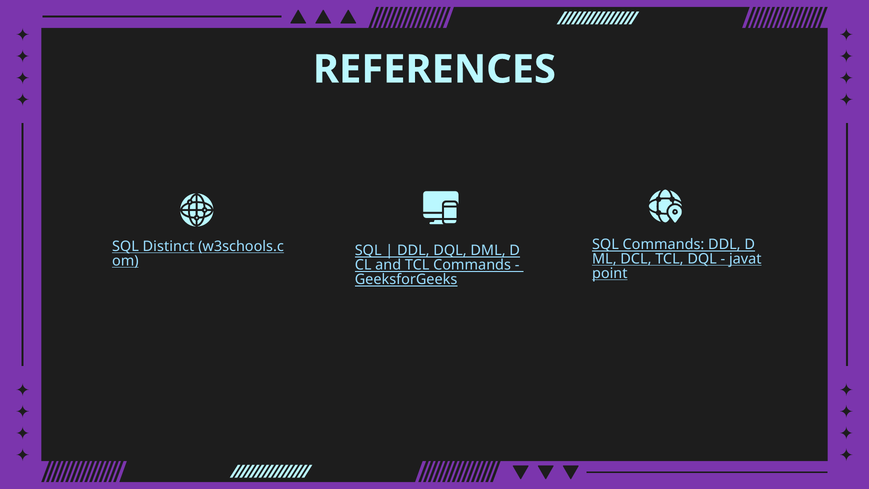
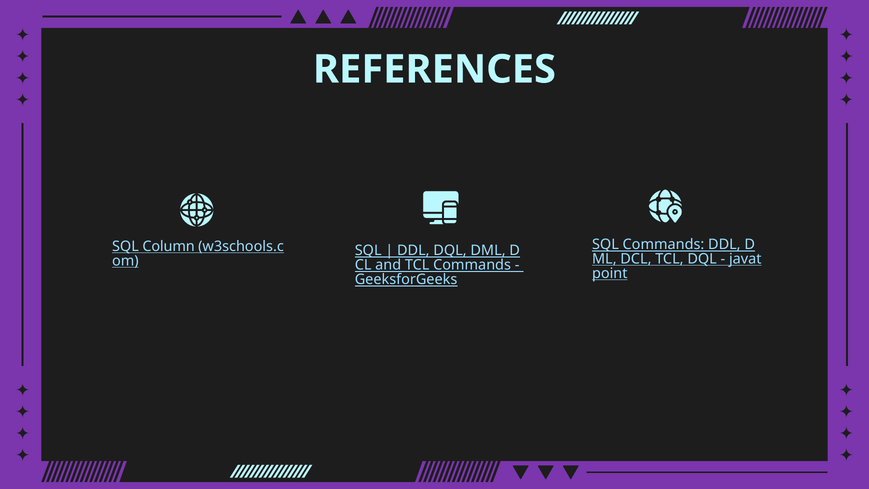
Distinct: Distinct -> Column (169, 246)
